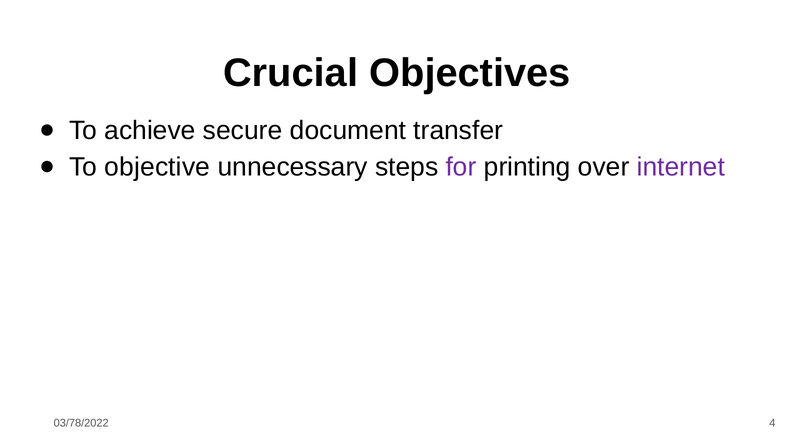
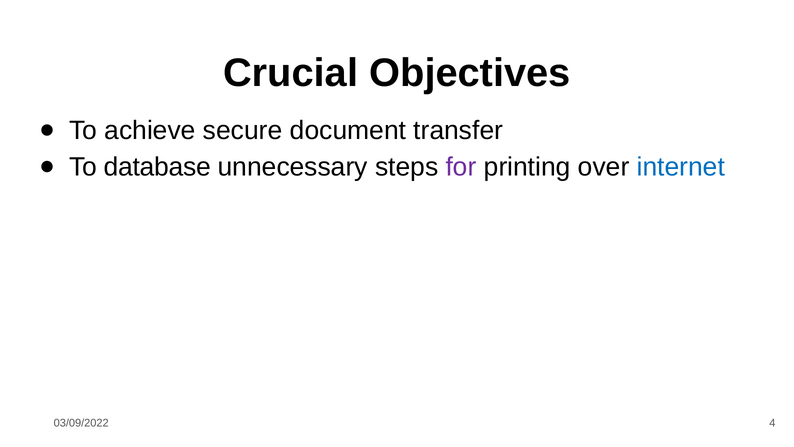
objective: objective -> database (157, 167)
internet colour: purple -> blue (681, 167)
03/78/2022: 03/78/2022 -> 03/09/2022 (81, 423)
